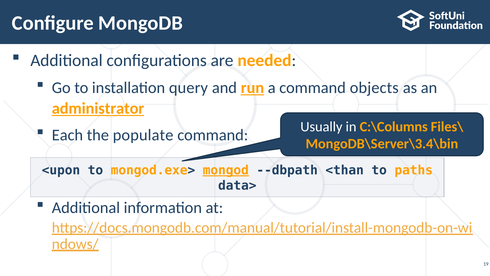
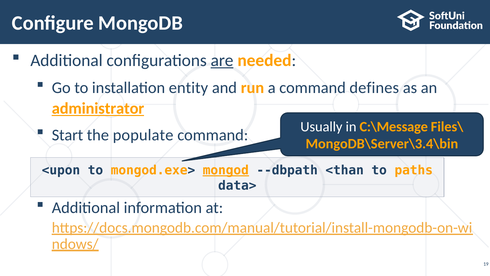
are underline: none -> present (222, 60)
query: query -> entity (188, 88)
run underline: present -> none (252, 88)
objects: objects -> defines (374, 88)
C:\Columns: C:\Columns -> C:\Message (394, 127)
Each: Each -> Start (67, 135)
